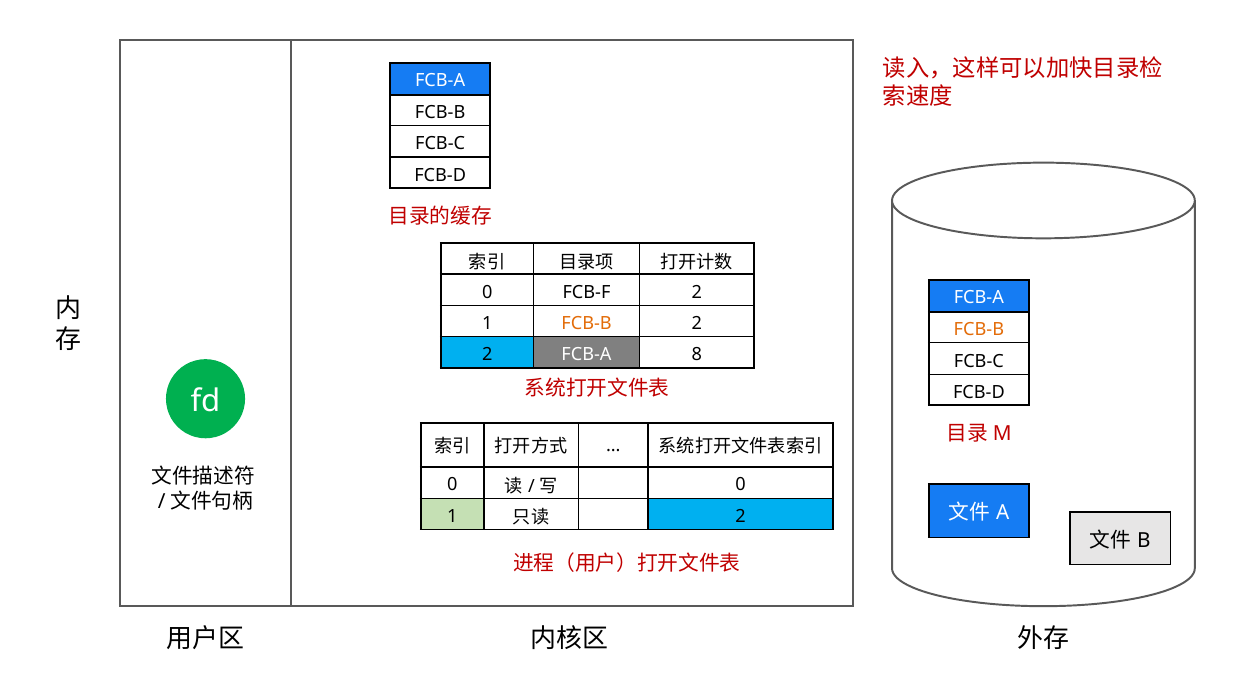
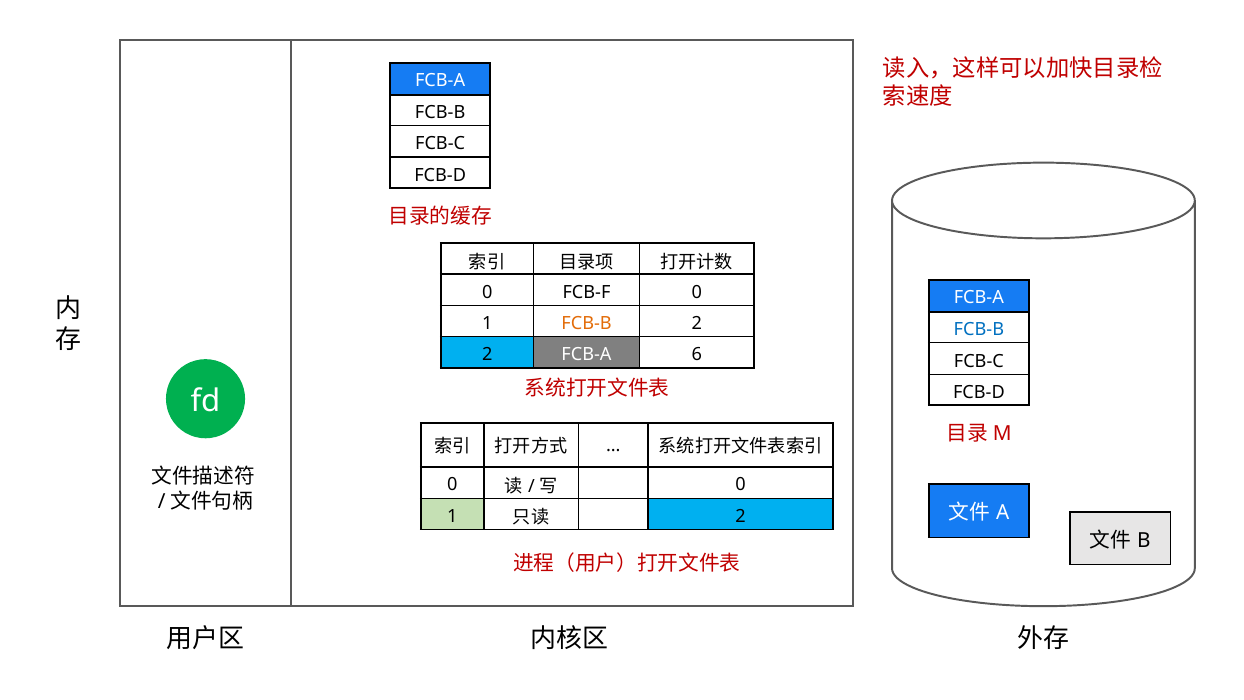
FCB-F 2: 2 -> 0 (697, 292)
FCB-B colour: orange -> blue (979, 330)
8: 8 -> 6 (697, 355)
